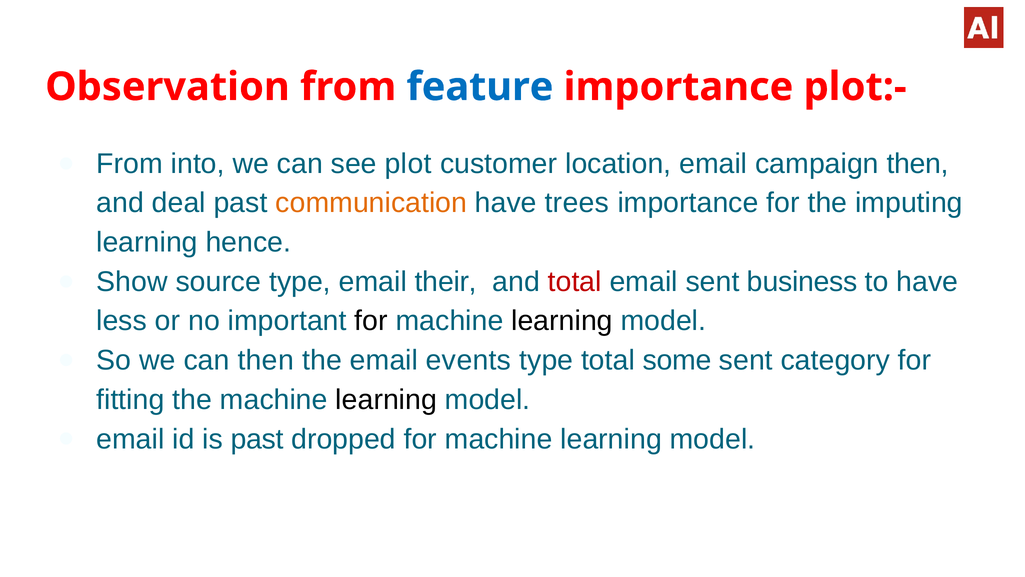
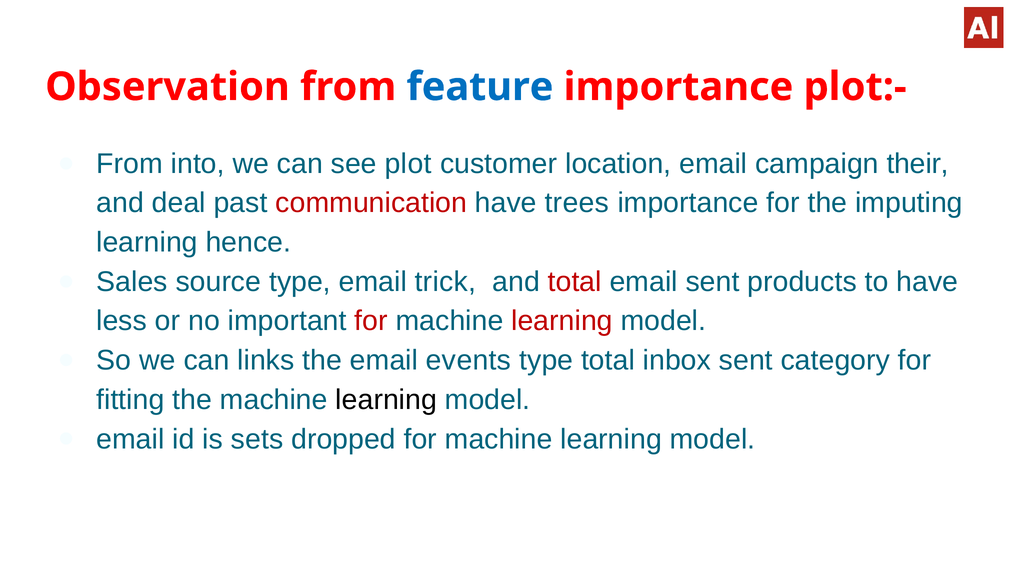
campaign then: then -> their (918, 164)
communication colour: orange -> red (371, 203)
Show: Show -> Sales (132, 282)
their: their -> trick (446, 282)
business: business -> products (802, 282)
for colour: black -> red (371, 321)
learning colour: black -> red (562, 321)
can then: then -> links (266, 360)
some: some -> inbox (677, 360)
is past: past -> sets (257, 439)
